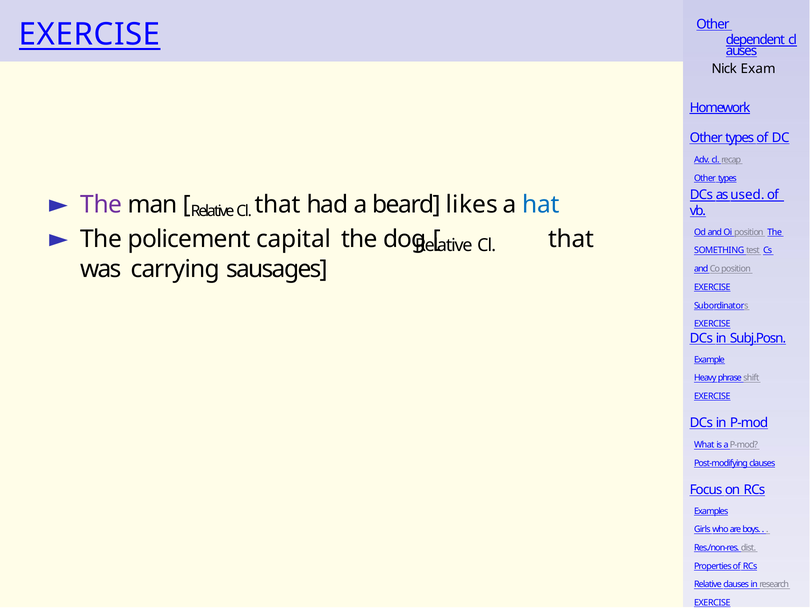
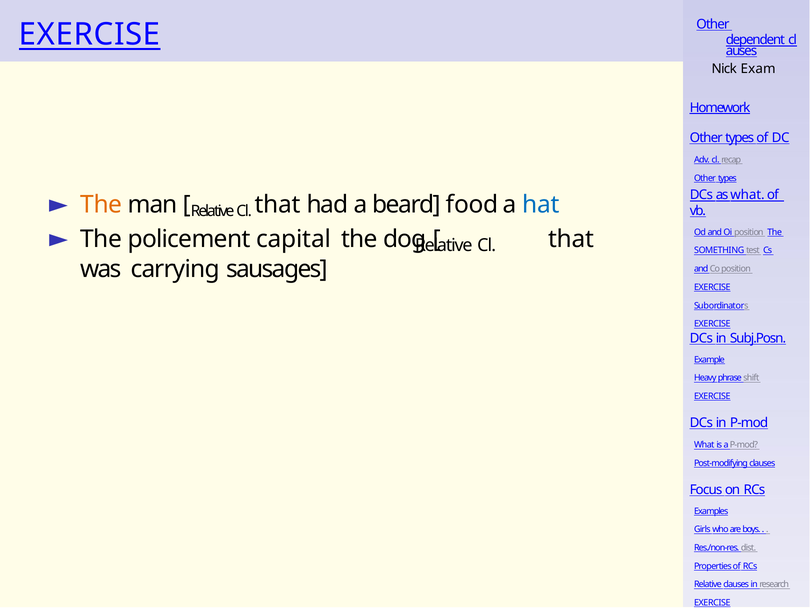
as used: used -> what (747, 195)
The colour: purple -> orange (101, 205)
likes: likes -> food (472, 205)
